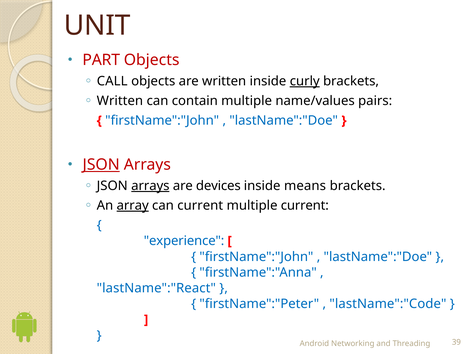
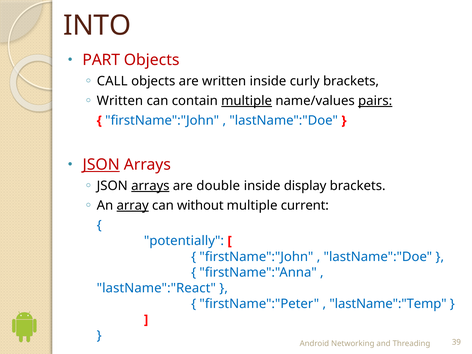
UNIT: UNIT -> INTO (97, 26)
curly underline: present -> none (305, 81)
multiple underline: none -> present (247, 101)
pairs underline: none -> present (375, 101)
devices: devices -> double (218, 186)
means: means -> display (305, 186)
can current: current -> without (200, 206)
experience: experience -> potentially (184, 241)
lastName":"Code: lastName":"Code -> lastName":"Temp (388, 304)
